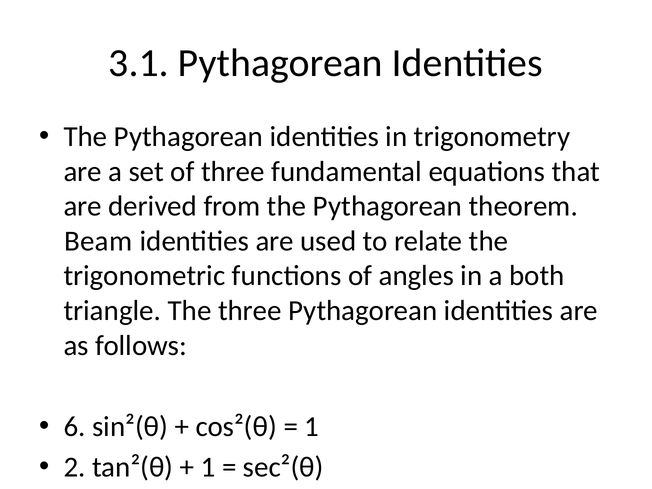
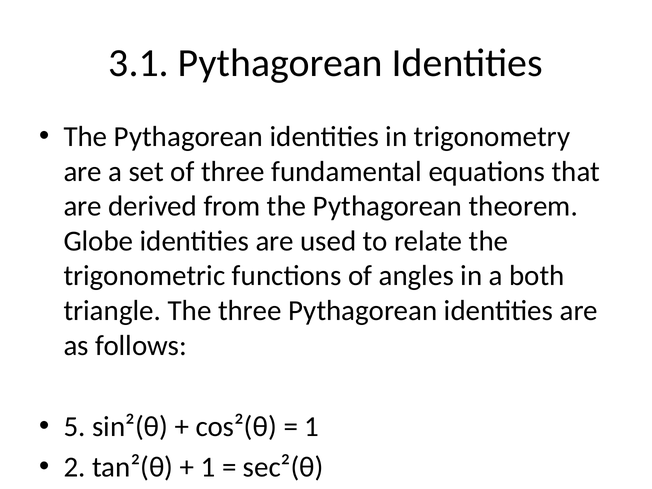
Beam: Beam -> Globe (98, 241)
6: 6 -> 5 (75, 427)
